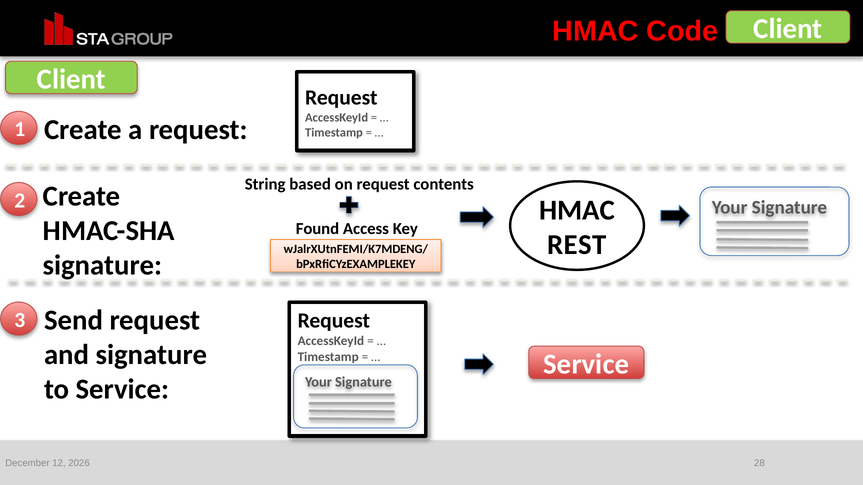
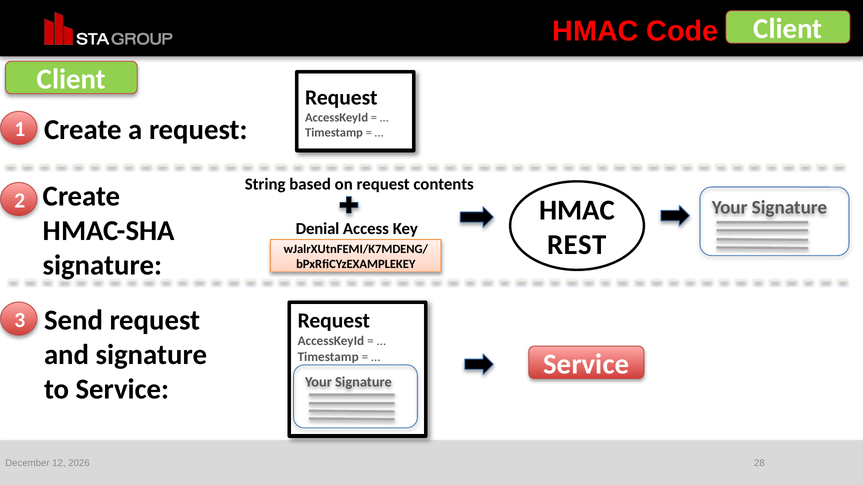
Found: Found -> Denial (318, 229)
